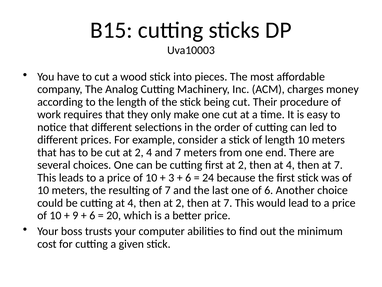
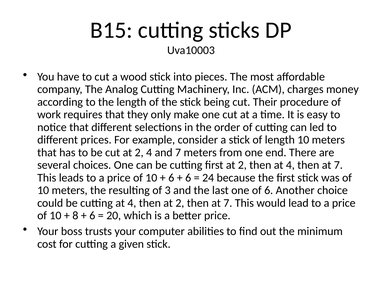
3: 3 -> 6 (171, 177)
of 7: 7 -> 3 (168, 190)
9: 9 -> 8 (75, 215)
